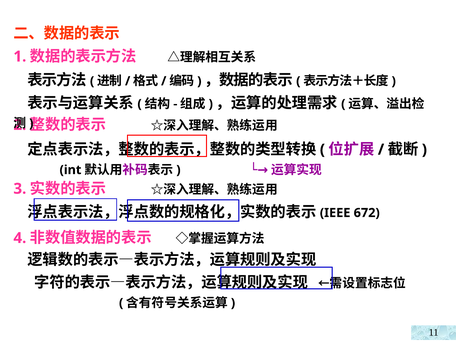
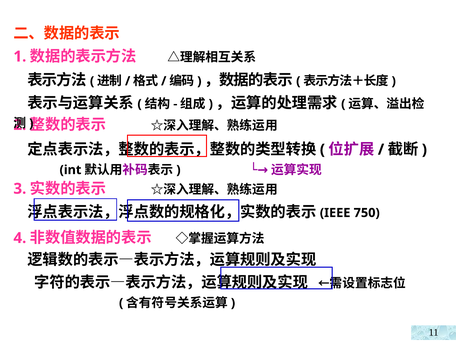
672: 672 -> 750 (367, 213)
